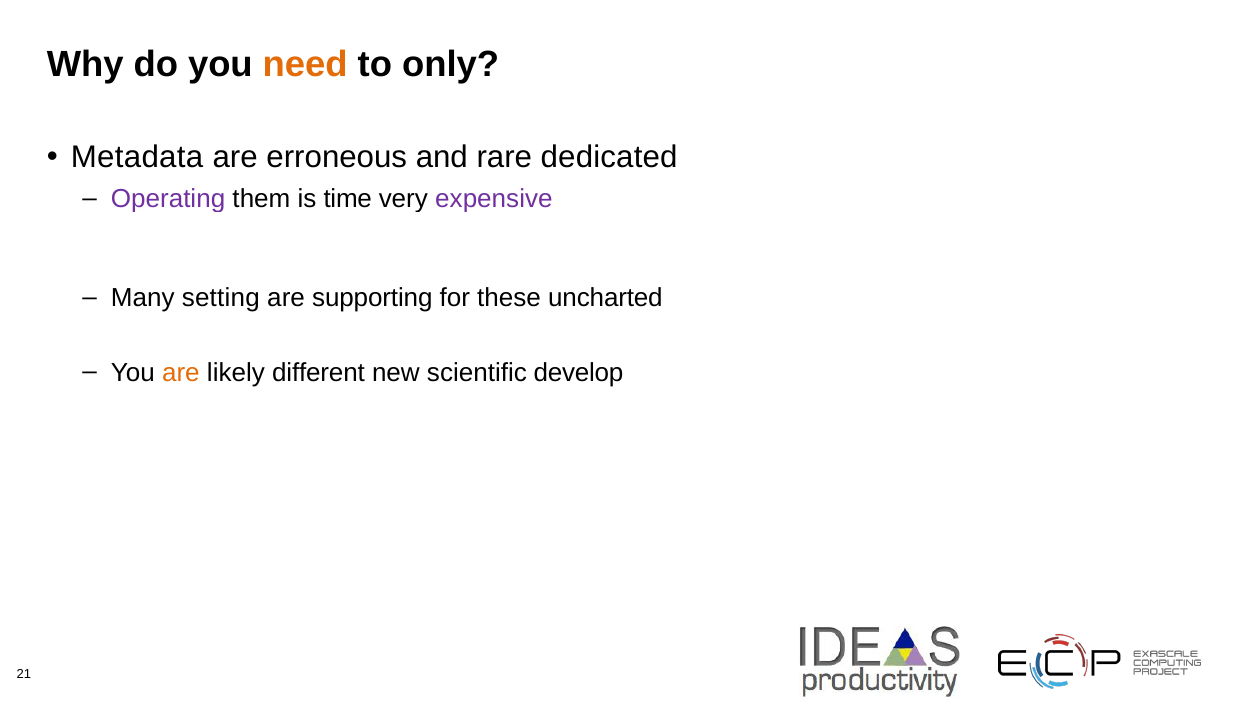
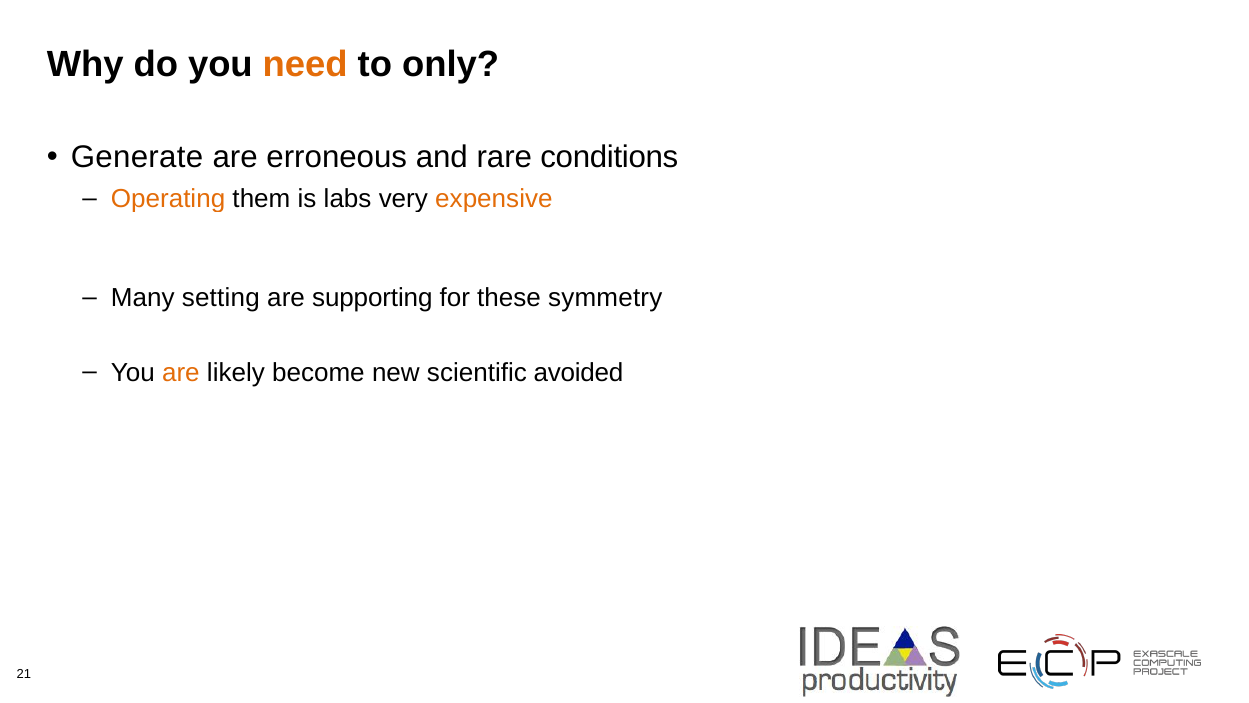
Metadata: Metadata -> Generate (137, 157)
dedicated: dedicated -> conditions (609, 157)
Operating colour: purple -> orange (168, 199)
time: time -> labs (348, 199)
expensive colour: purple -> orange (494, 199)
uncharted: uncharted -> symmetry (605, 298)
likely different: different -> become (318, 372)
develop: develop -> avoided (578, 372)
